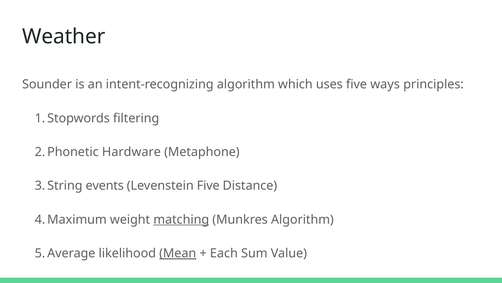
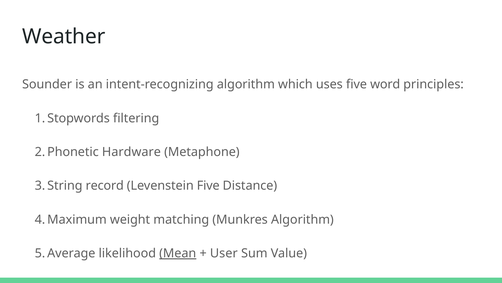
ways: ways -> word (385, 84)
events: events -> record (105, 185)
matching underline: present -> none (181, 219)
Each: Each -> User (224, 253)
